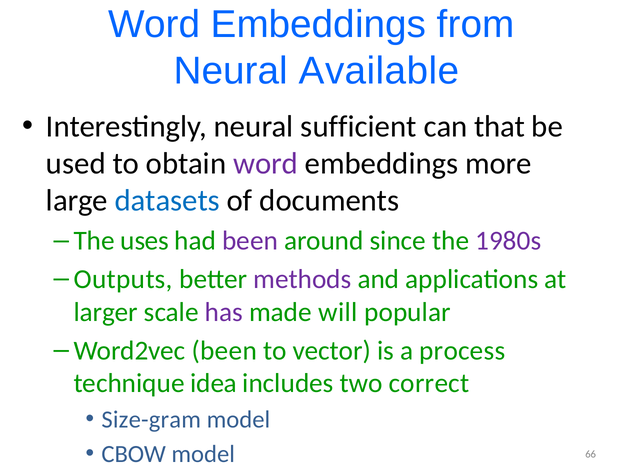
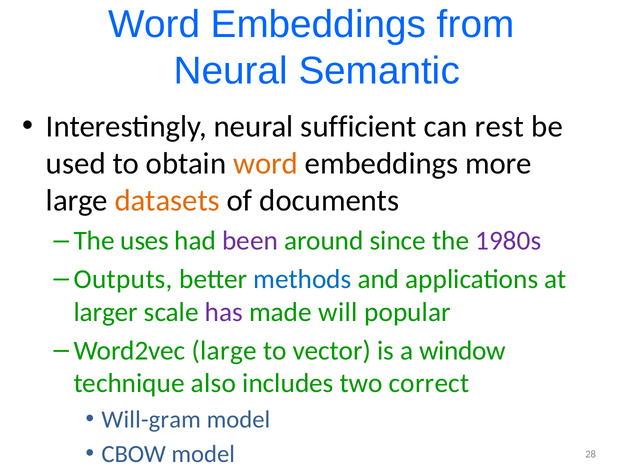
Available: Available -> Semantic (379, 71)
that: that -> rest (499, 126)
word colour: purple -> orange (266, 163)
datasets colour: blue -> orange (167, 200)
methods colour: purple -> blue (302, 279)
Word2vec been: been -> large (224, 350)
process: process -> window (463, 350)
idea: idea -> also (213, 383)
Size-gram: Size-gram -> Will-gram (151, 419)
66: 66 -> 28 (591, 454)
